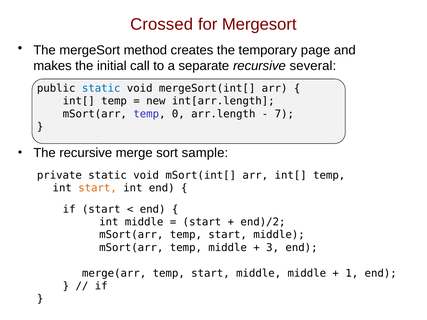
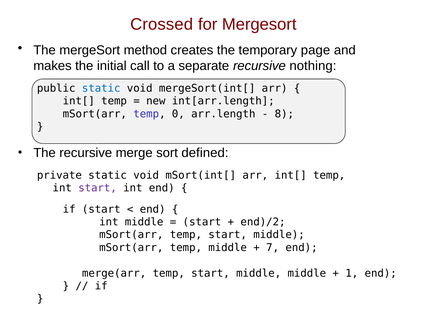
several: several -> nothing (313, 66)
7: 7 -> 8 (284, 114)
sample: sample -> defined (205, 153)
start colour: orange -> purple (98, 188)
3: 3 -> 7 (273, 248)
